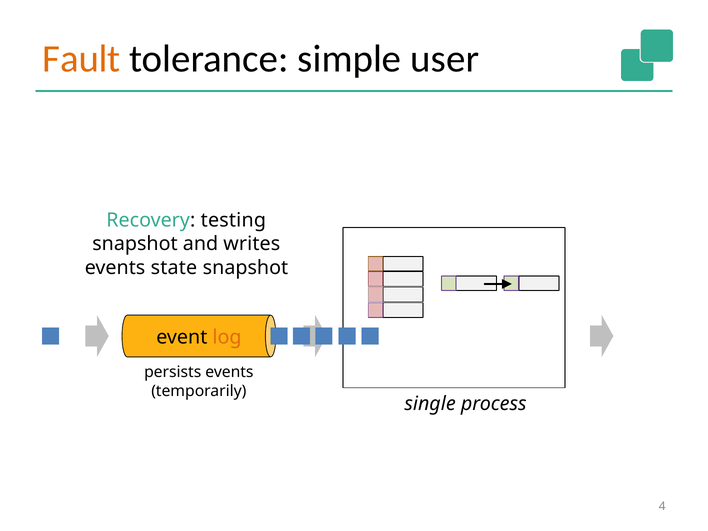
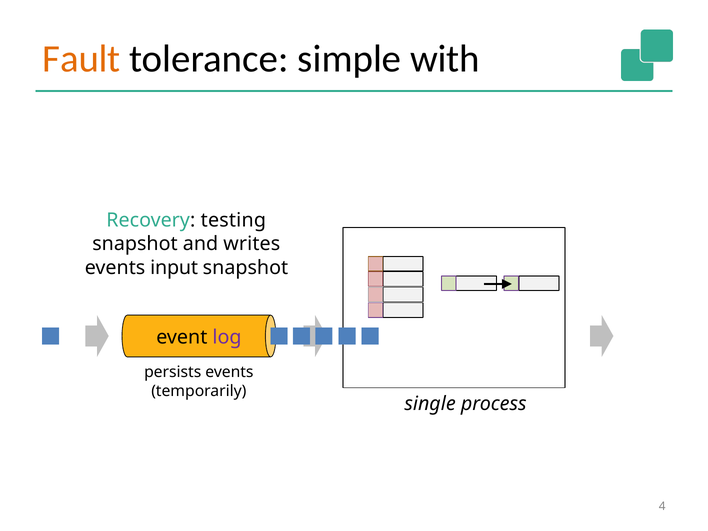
user: user -> with (445, 59)
state: state -> input (174, 268)
log colour: orange -> purple (227, 337)
